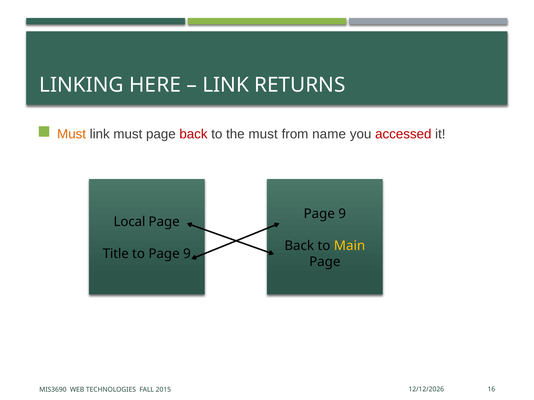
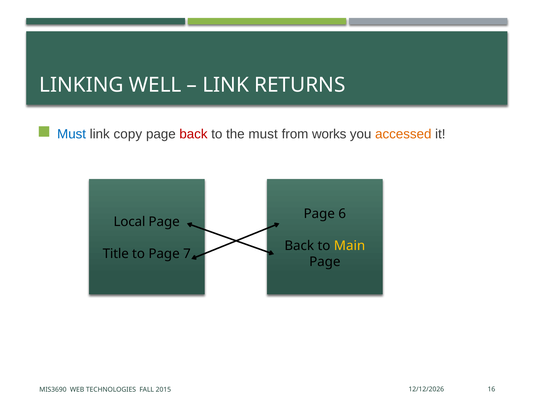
HERE: HERE -> WELL (155, 85)
Must colour: orange -> blue (72, 134)
link must: must -> copy (128, 134)
name: name -> works (329, 134)
accessed colour: red -> orange (403, 134)
9: 9 -> 6 (342, 214)
to Page 9: 9 -> 7 (187, 254)
